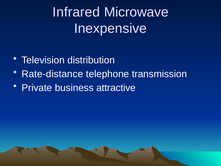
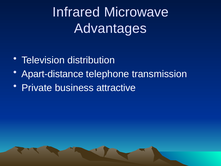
Inexpensive: Inexpensive -> Advantages (110, 28)
Rate-distance: Rate-distance -> Apart-distance (52, 74)
